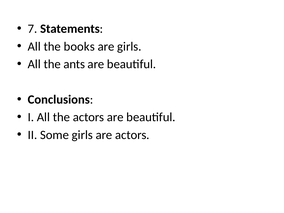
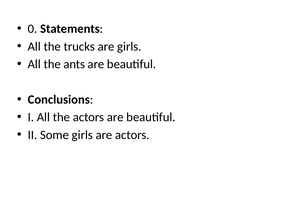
7: 7 -> 0 (32, 29)
books: books -> trucks (79, 46)
